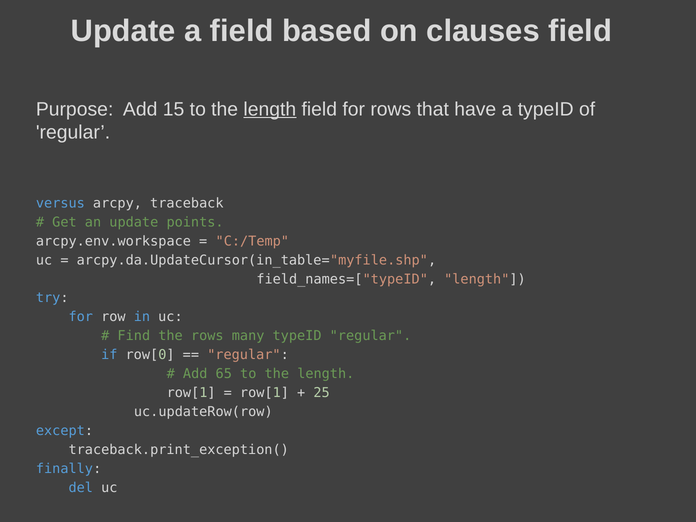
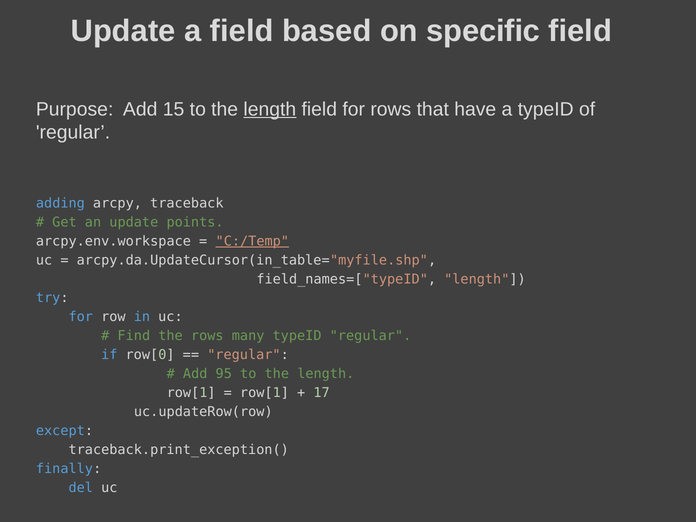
clauses: clauses -> specific (483, 31)
versus: versus -> adding (60, 203)
C:/Temp underline: none -> present (252, 241)
65: 65 -> 95 (224, 374)
25: 25 -> 17 (322, 393)
